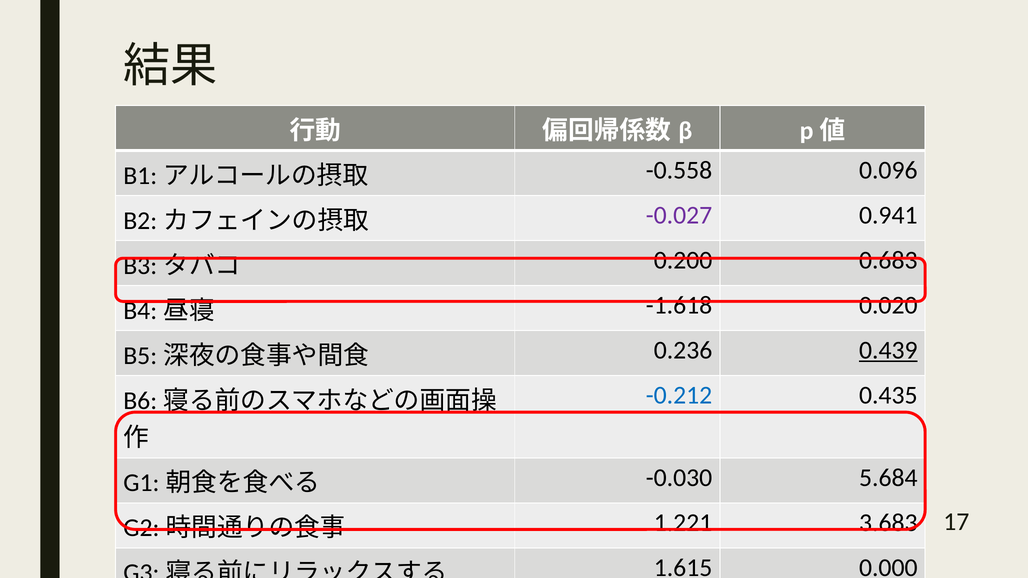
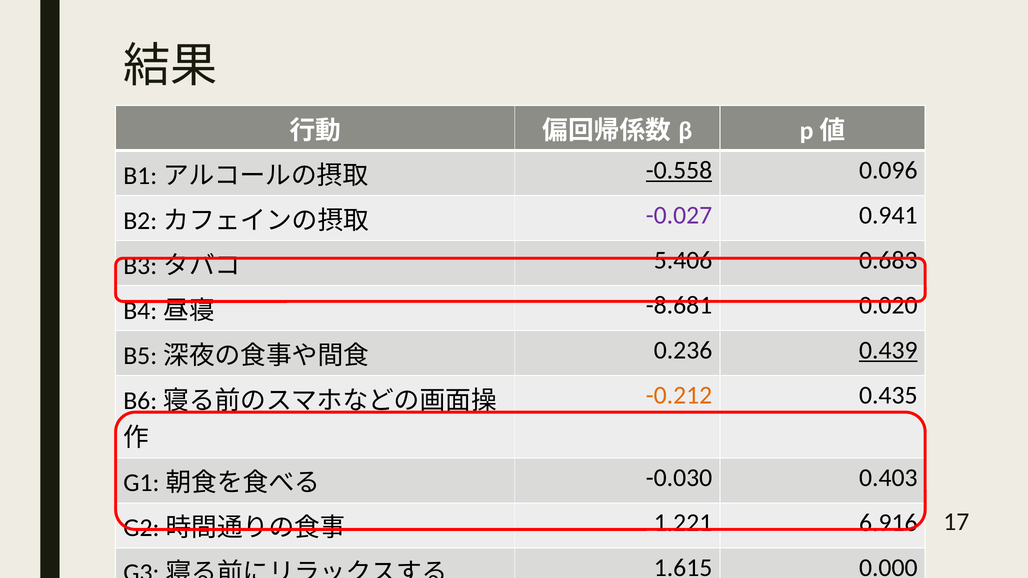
-0.558 underline: none -> present (679, 170)
0.200: 0.200 -> 5.406 (683, 260)
-1.618: -1.618 -> -8.681 (679, 305)
-0.212 colour: blue -> orange (679, 395)
5.684: 5.684 -> 0.403 (888, 478)
3.683: 3.683 -> 6.916 (888, 523)
